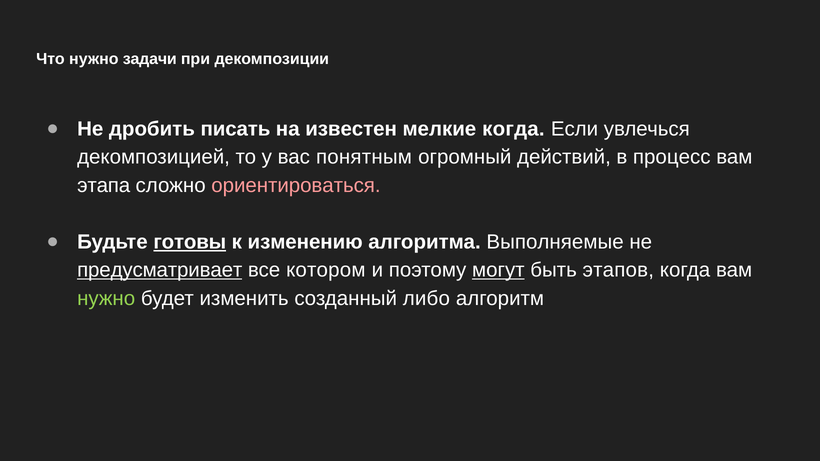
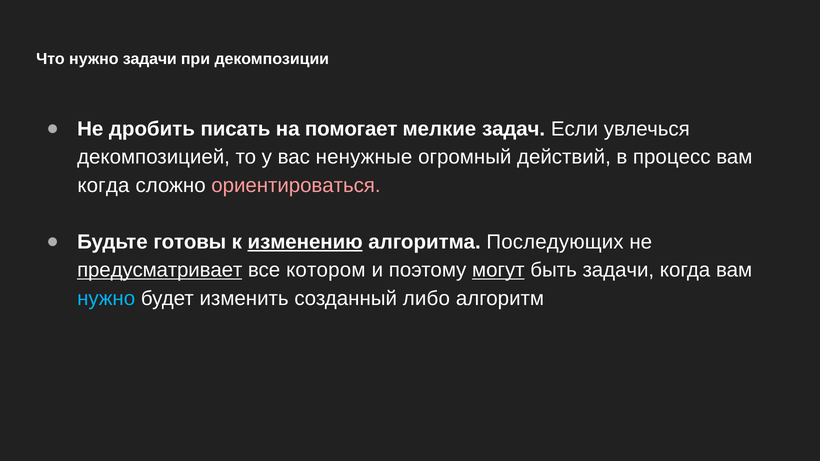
известен: известен -> помогает (351, 129)
мелкие когда: когда -> задач (514, 129)
понятным: понятным -> ненужные (364, 157)
этапа: этапа -> когда (103, 186)
готовы underline: present -> none (190, 242)
изменению underline: none -> present (305, 242)
Выполняемые: Выполняемые -> Последующих (555, 242)
быть этапов: этапов -> задачи (618, 270)
нужно colour: light green -> light blue (106, 299)
